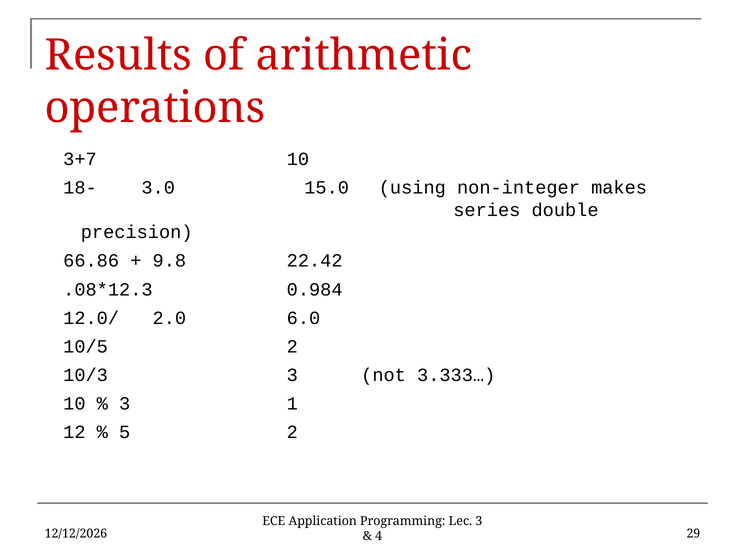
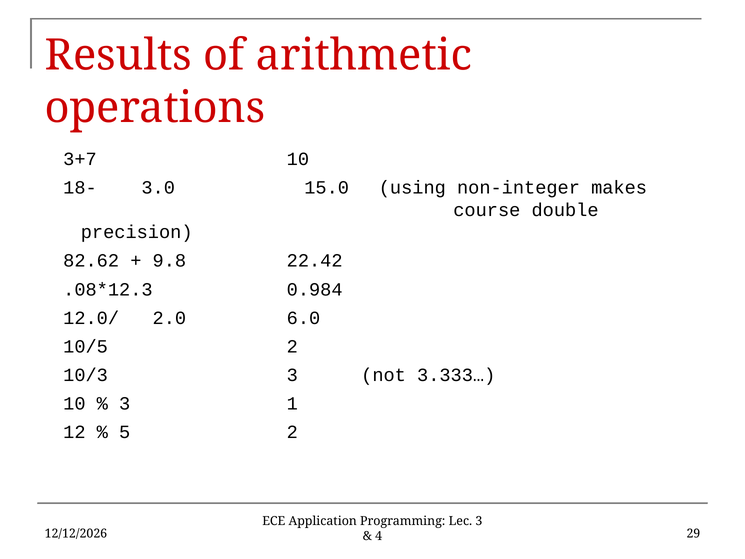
series: series -> course (487, 210)
66.86: 66.86 -> 82.62 (91, 261)
